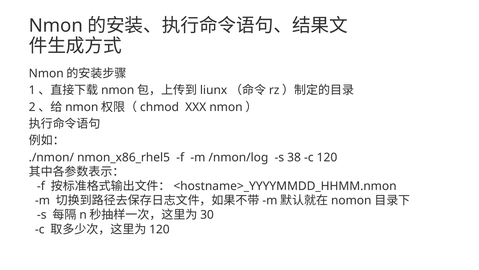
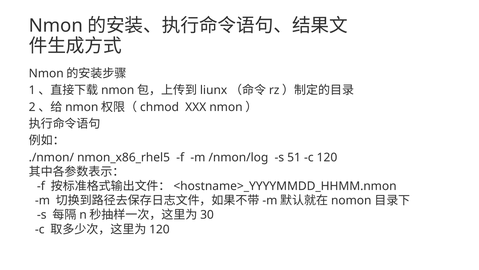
38: 38 -> 51 (294, 157)
